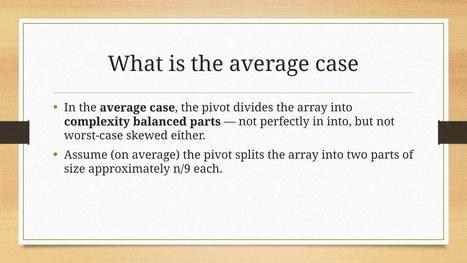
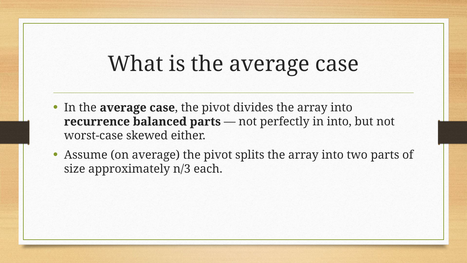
complexity: complexity -> recurrence (97, 122)
n/9: n/9 -> n/3 (182, 169)
